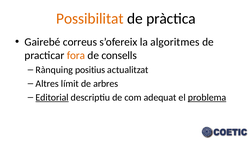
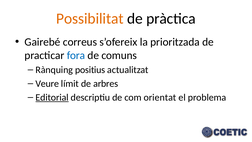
algoritmes: algoritmes -> prioritzada (175, 42)
fora colour: orange -> blue (76, 55)
consells: consells -> comuns (119, 55)
Altres: Altres -> Veure (47, 83)
adequat: adequat -> orientat (160, 97)
problema underline: present -> none (207, 97)
